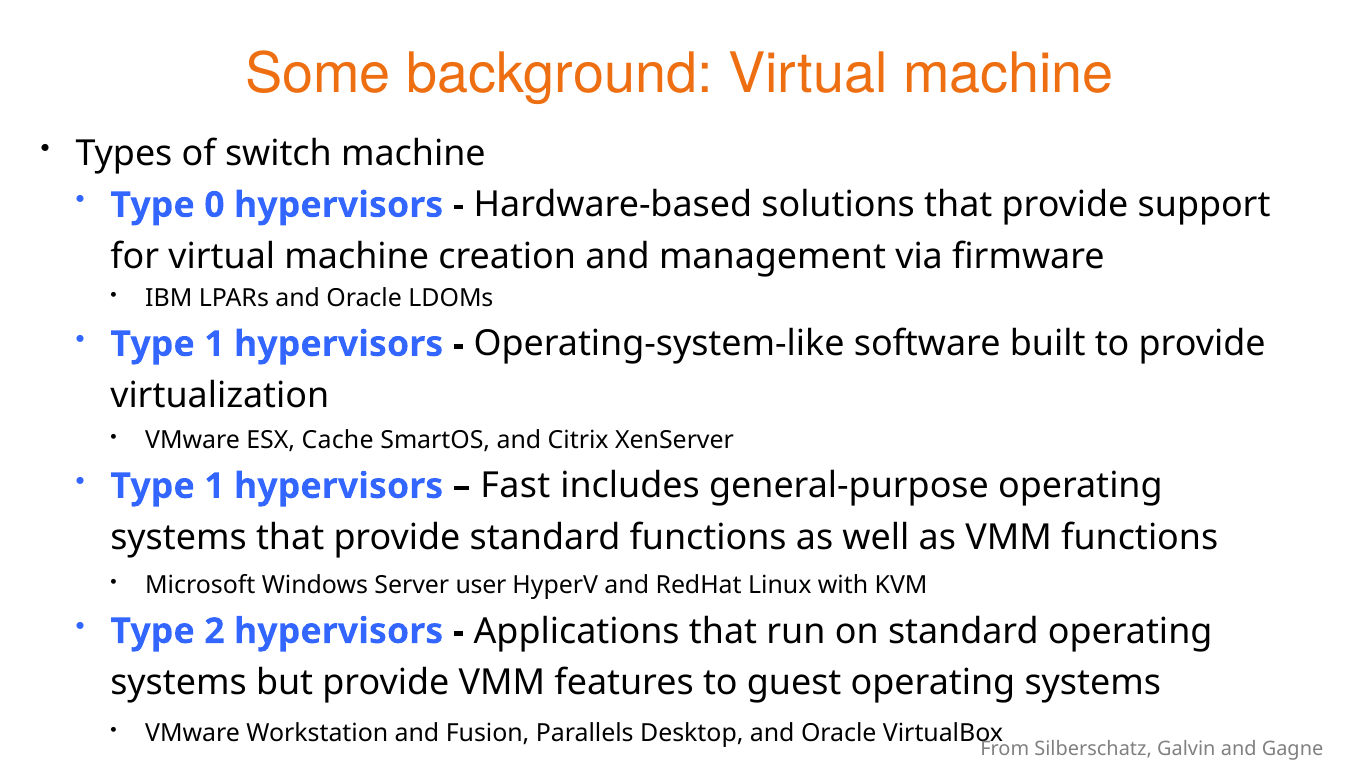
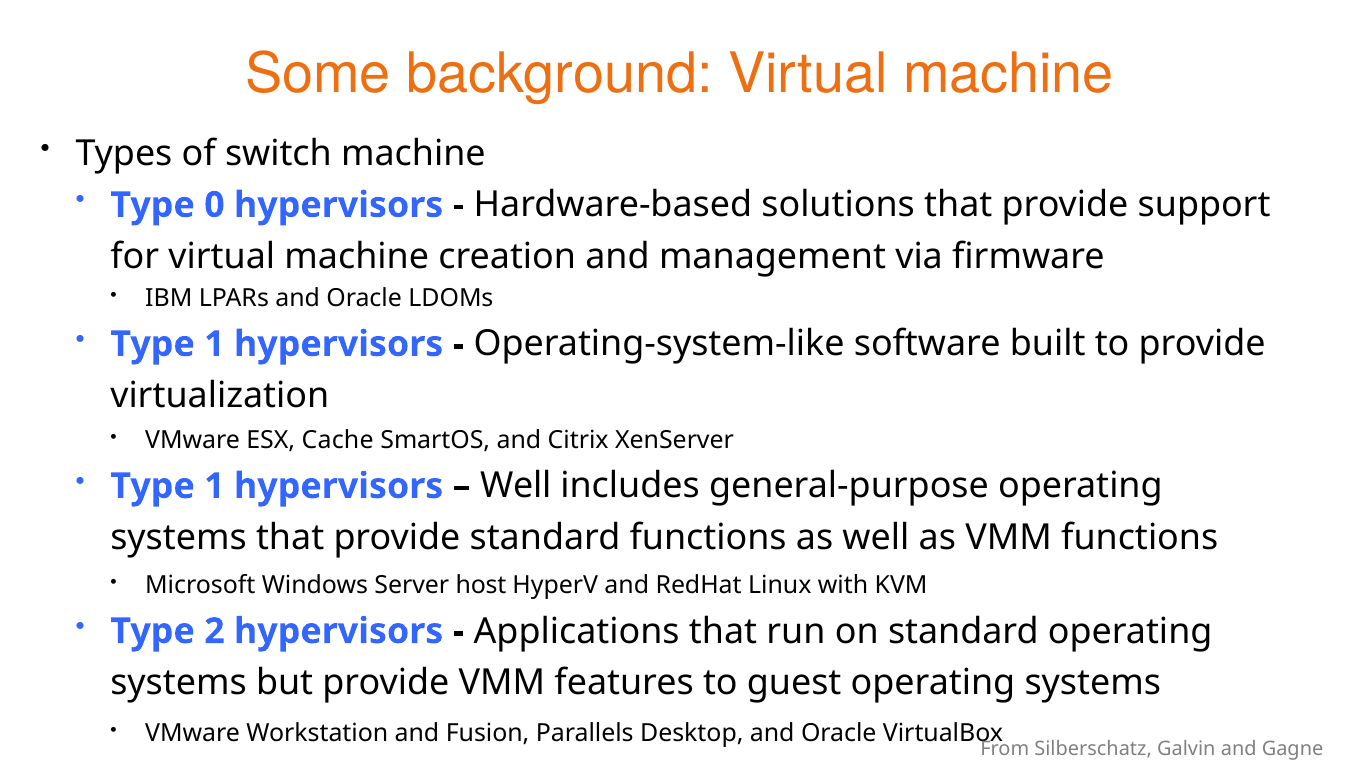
Fast: Fast -> Well (516, 486)
user: user -> host (481, 585)
